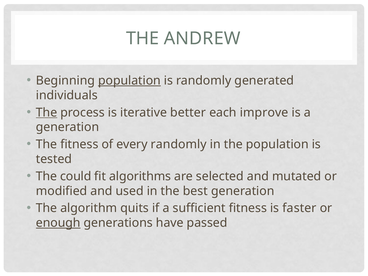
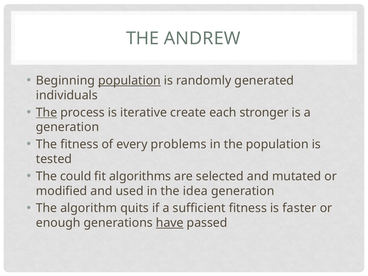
better: better -> create (188, 112)
improve: improve -> stronger (264, 112)
every randomly: randomly -> problems (179, 144)
best: best -> idea (195, 191)
enough underline: present -> none (58, 223)
have underline: none -> present (170, 223)
